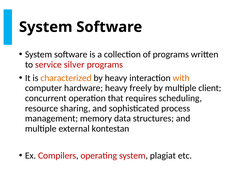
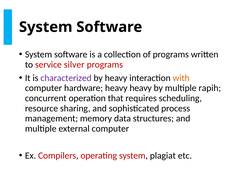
characterized colour: orange -> purple (66, 78)
heavy freely: freely -> heavy (141, 88)
client: client -> rapih (210, 88)
external kontestan: kontestan -> computer (110, 128)
